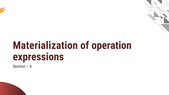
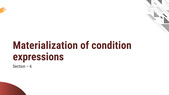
operation: operation -> condition (111, 45)
